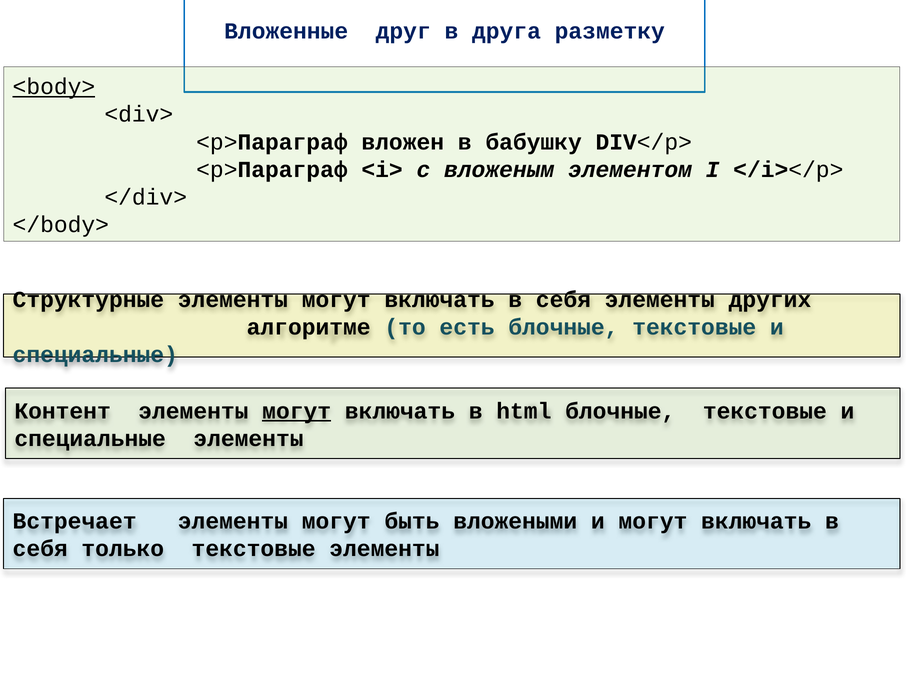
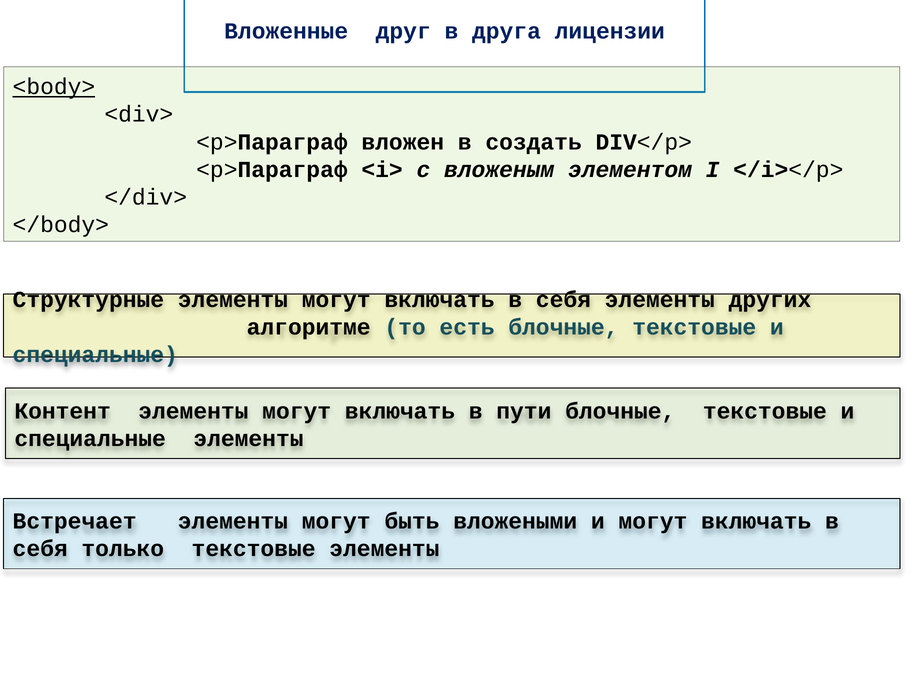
разметку: разметку -> лицензии (610, 31)
бабушку: бабушку -> создать (534, 142)
могут underline: present -> none (297, 411)
html: html -> пути (524, 411)
